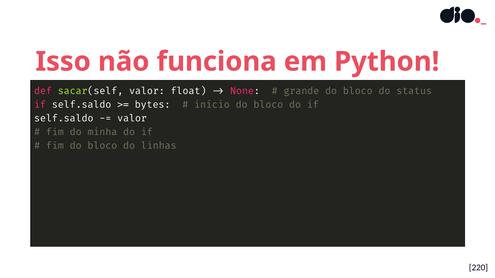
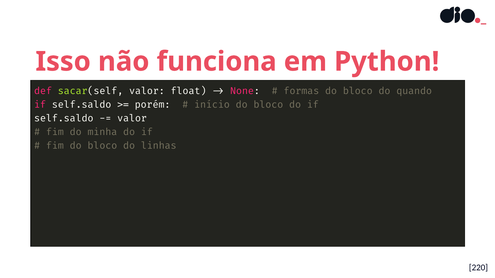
grande: grande -> formas (301, 91)
status: status -> quando (414, 91)
bytes: bytes -> porém (153, 105)
